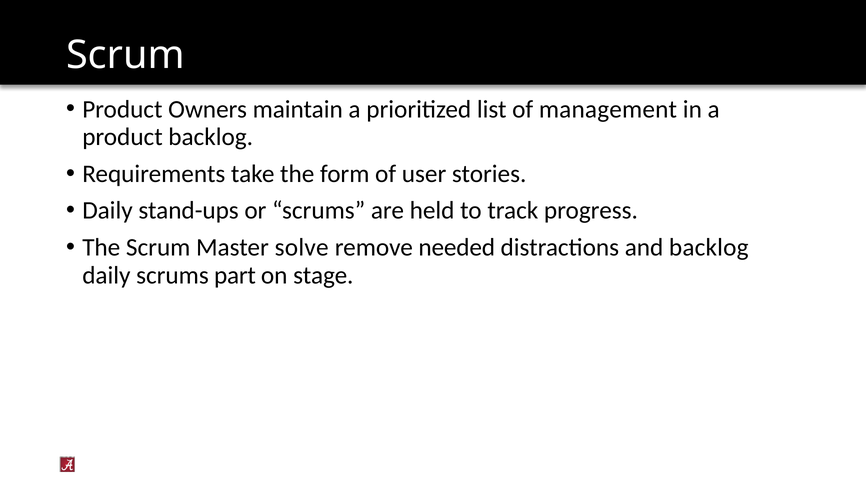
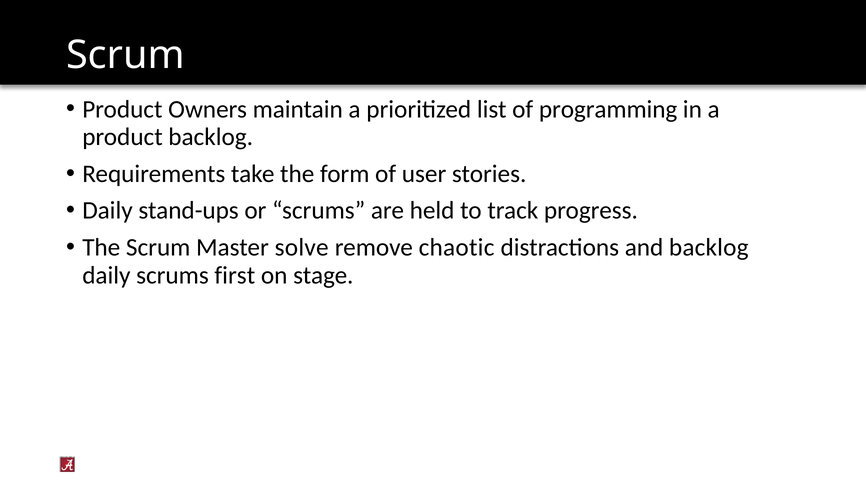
management: management -> programming (608, 109)
needed: needed -> chaotic (457, 247)
part: part -> first (235, 275)
